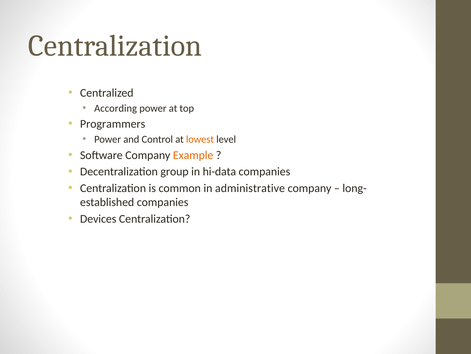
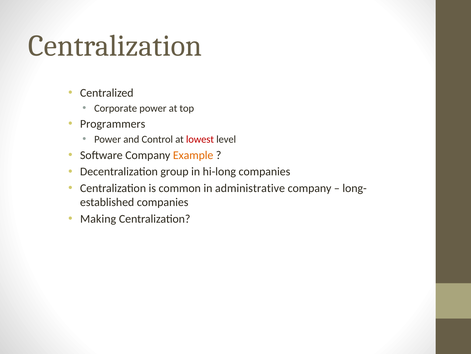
According: According -> Corporate (116, 108)
lowest colour: orange -> red (200, 139)
hi-data: hi-data -> hi-long (219, 171)
Devices: Devices -> Making (98, 218)
